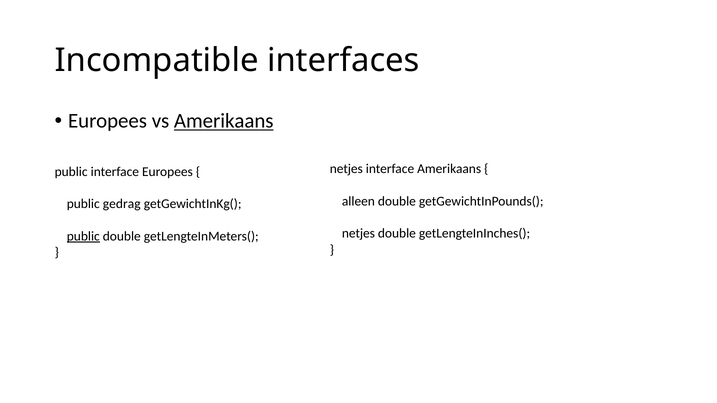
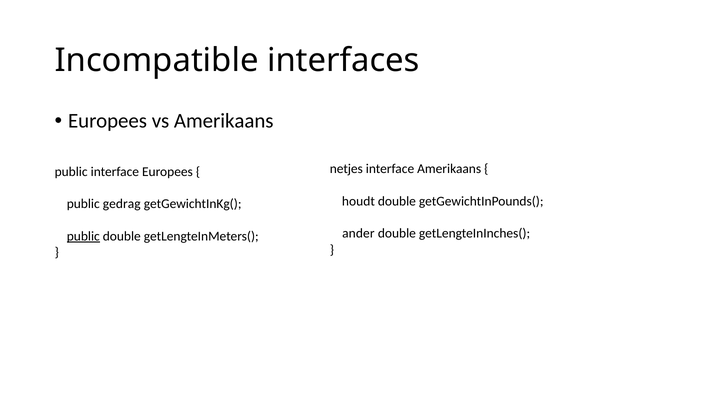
Amerikaans underline: present -> none (224, 121)
alleen: alleen -> houdt (358, 201)
netjes: netjes -> ander (358, 234)
